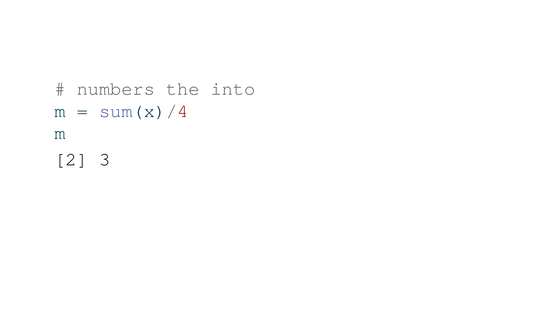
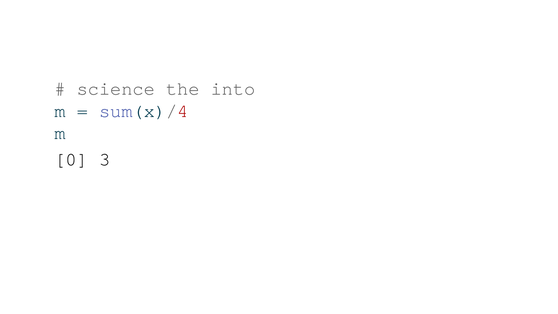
numbers: numbers -> science (116, 89)
2: 2 -> 0 (71, 159)
